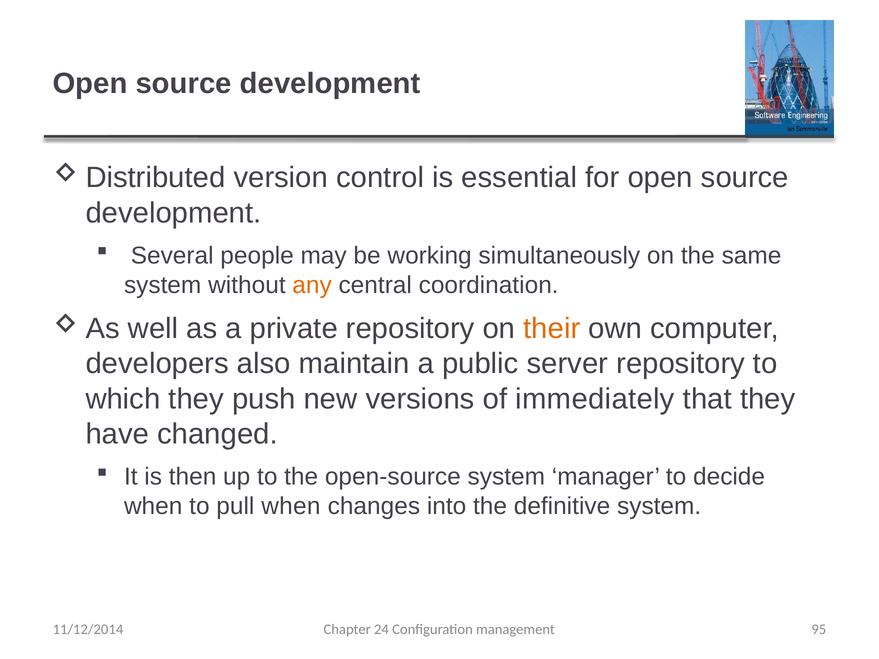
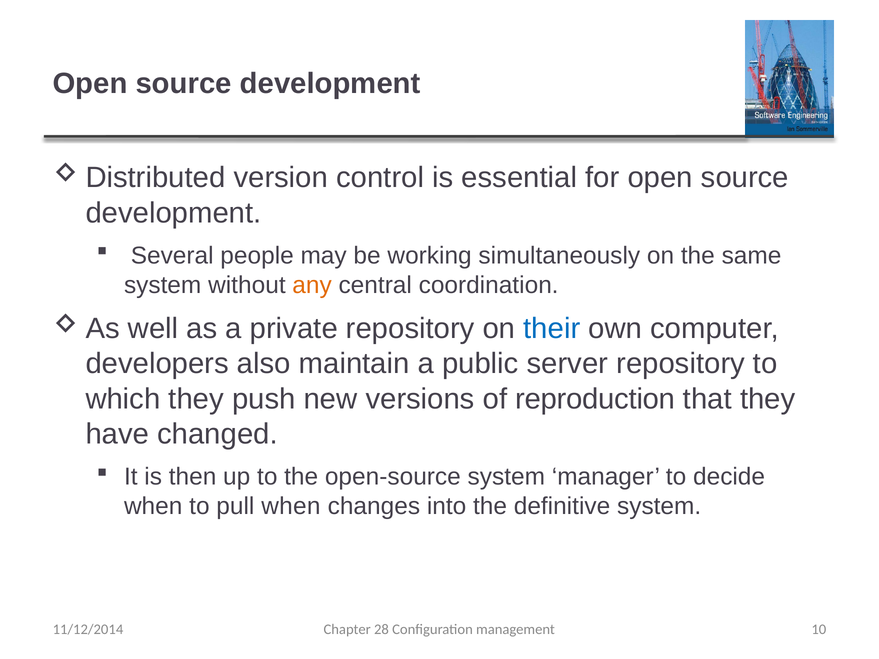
their colour: orange -> blue (552, 329)
immediately: immediately -> reproduction (595, 399)
24: 24 -> 28 (381, 629)
95: 95 -> 10 (819, 629)
